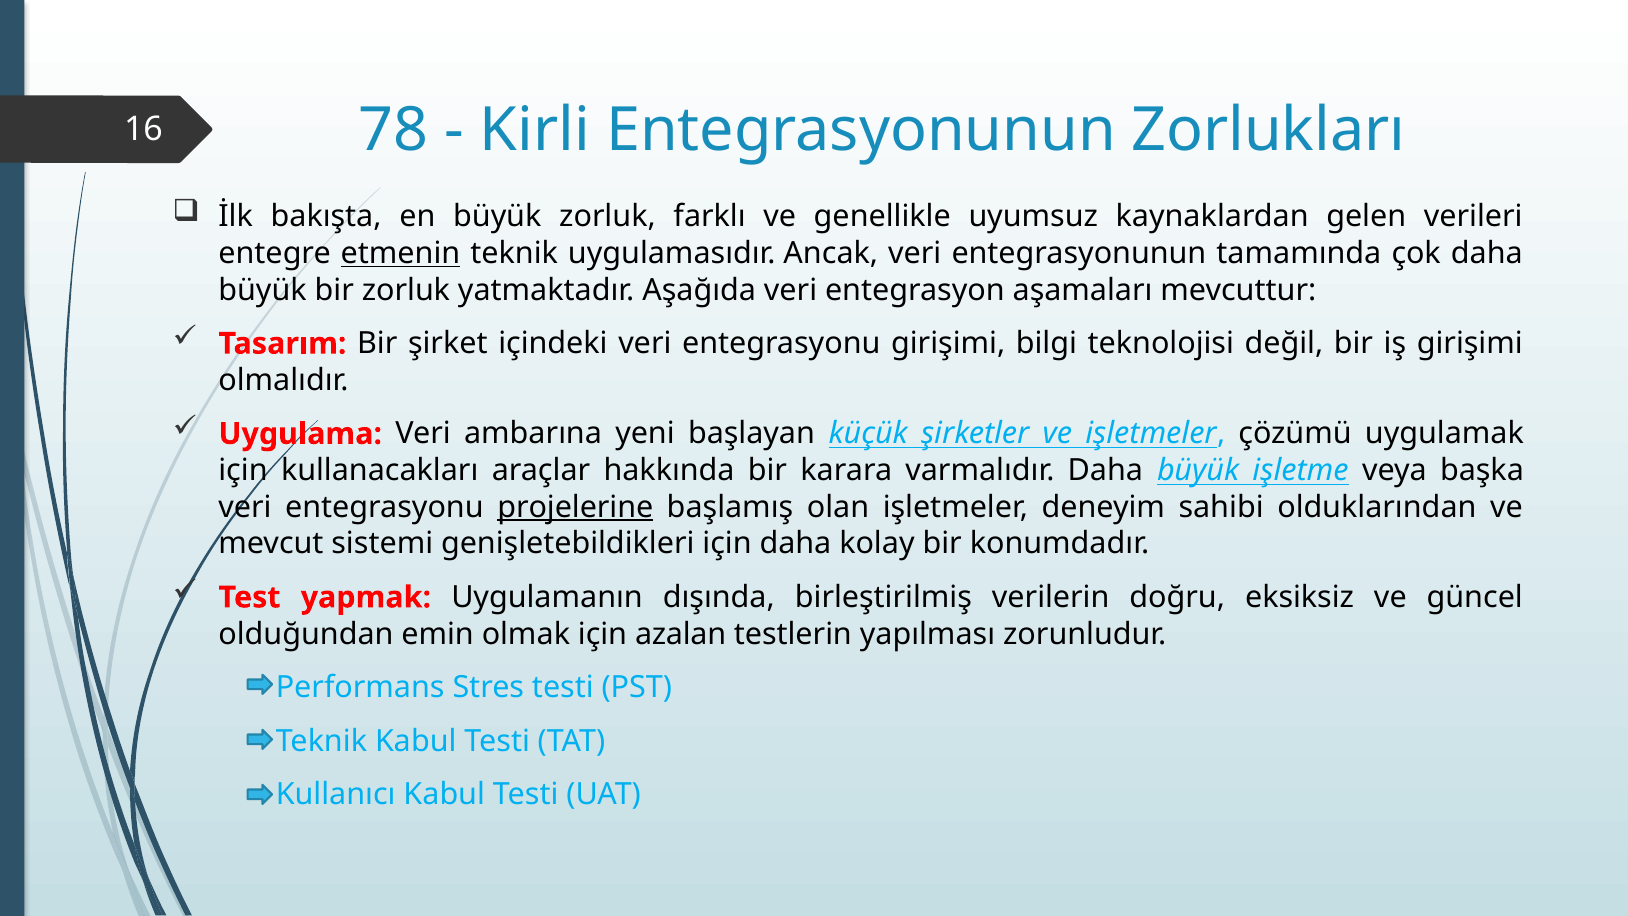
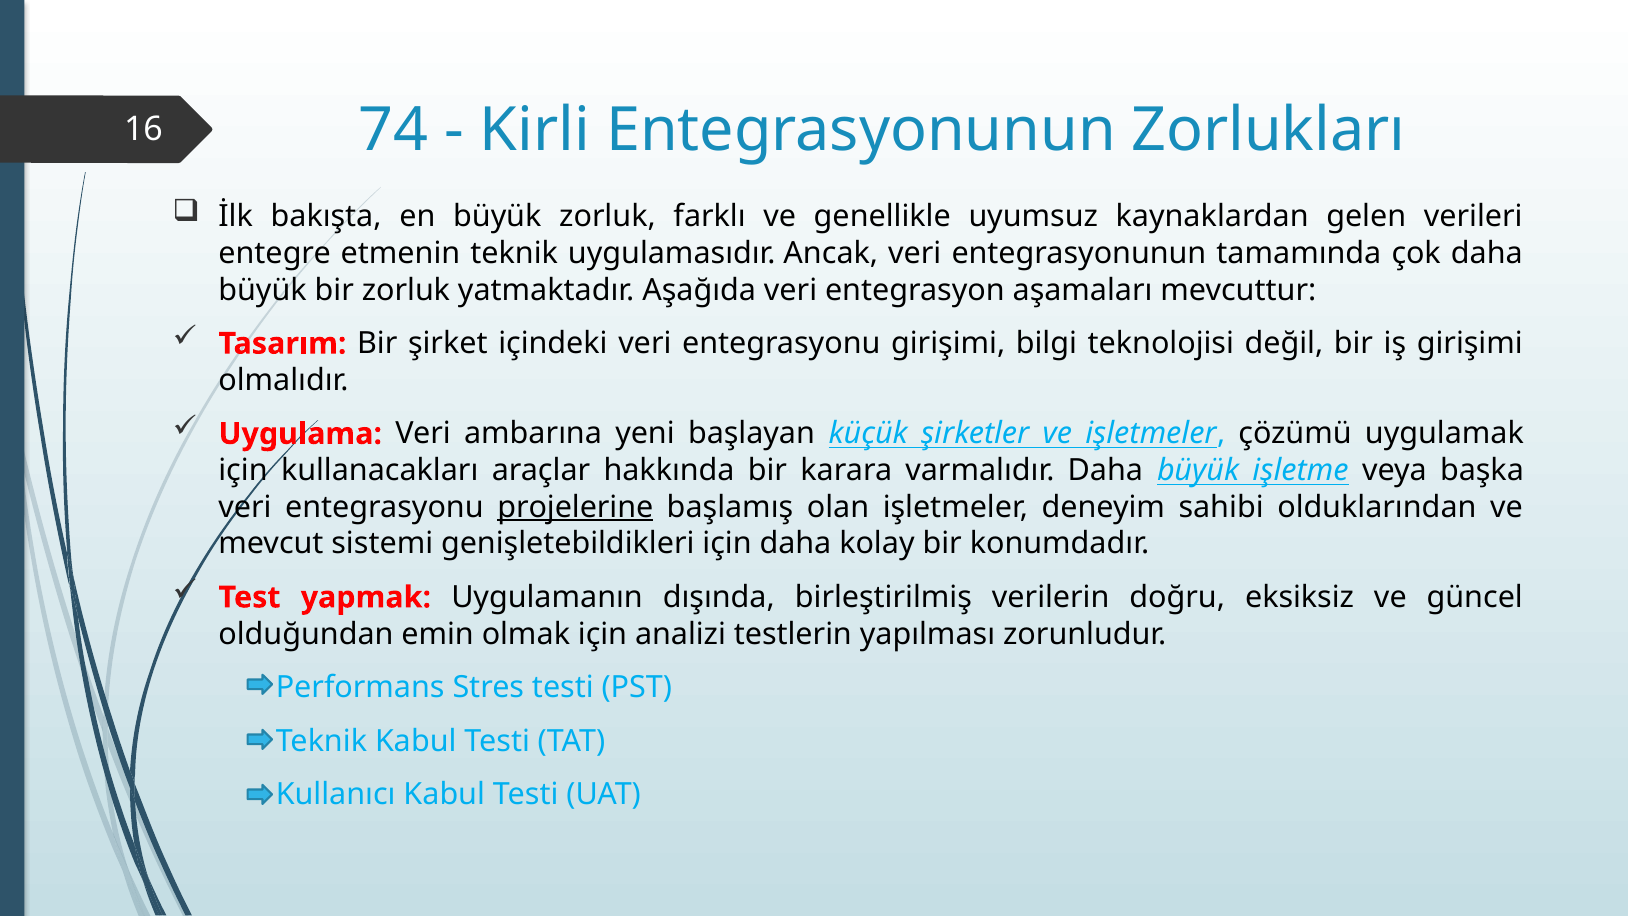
78: 78 -> 74 (393, 130)
etmenin underline: present -> none (400, 253)
azalan: azalan -> analizi (680, 634)
